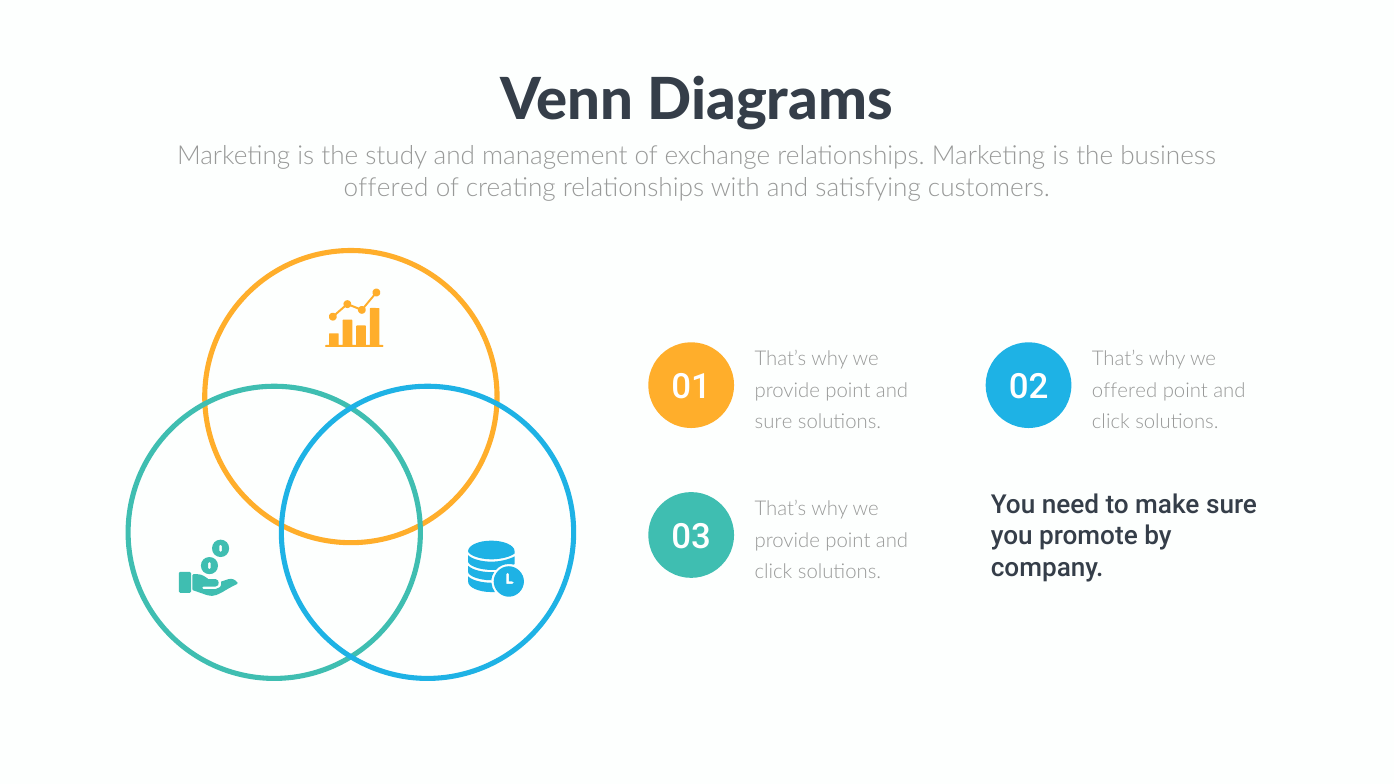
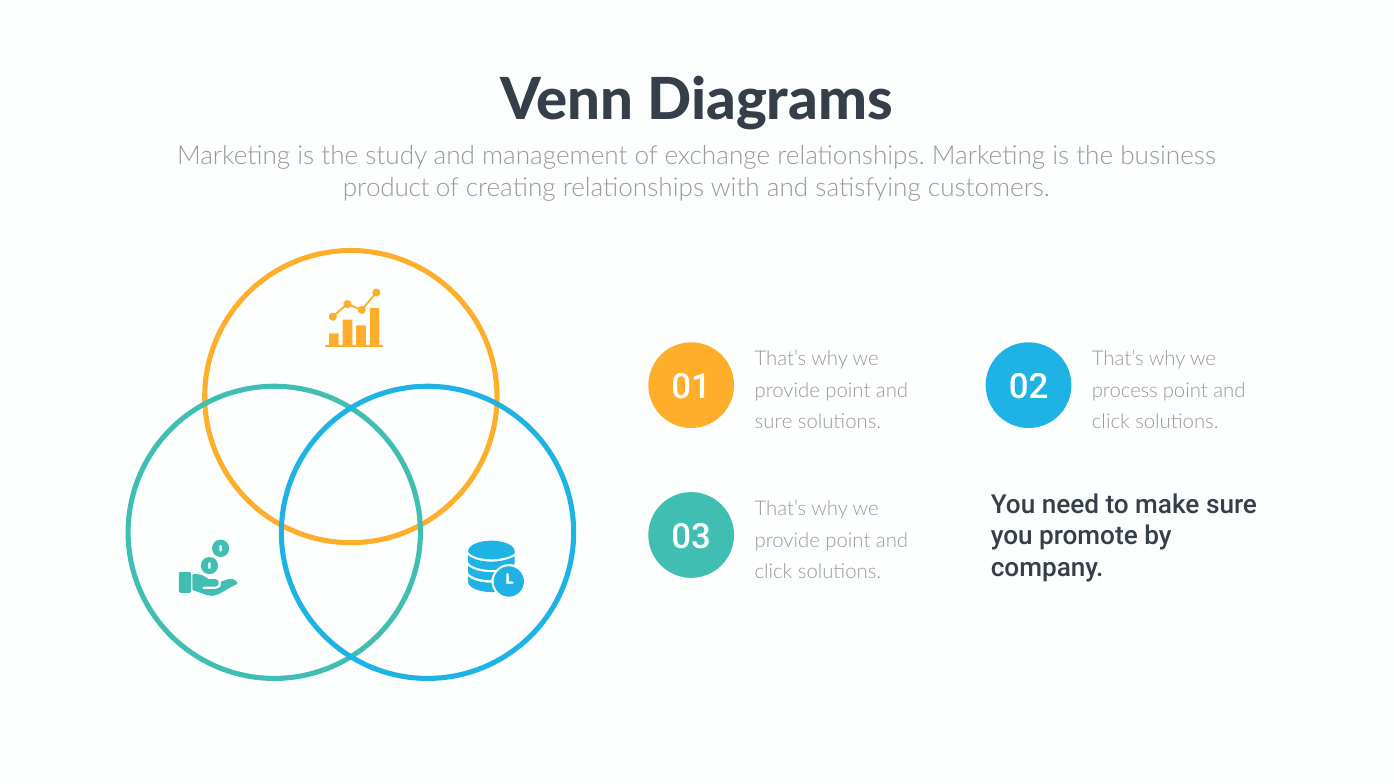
offered: offered -> product (386, 188)
offered: offered -> process (1125, 391)
